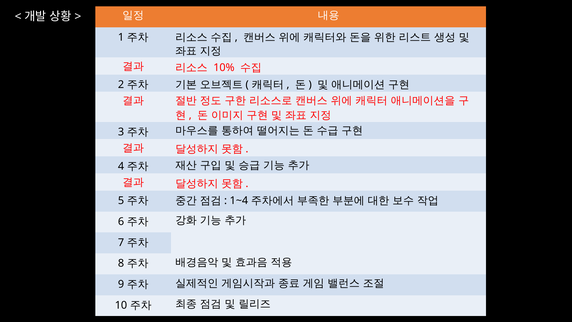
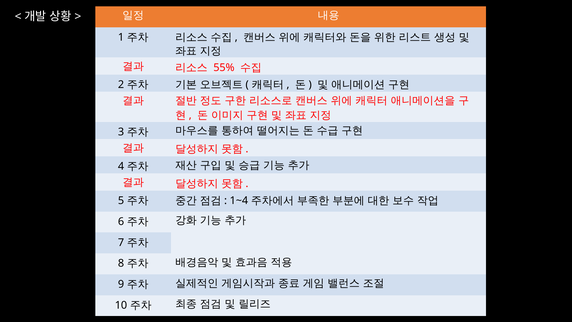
10%: 10% -> 55% (224, 67)
